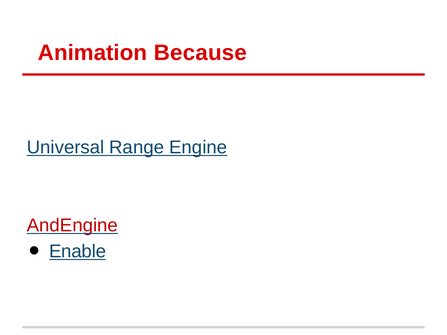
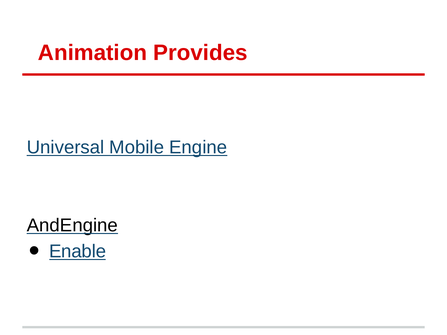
Because: Because -> Provides (200, 53)
Range: Range -> Mobile (137, 147)
AndEngine colour: red -> black (72, 226)
